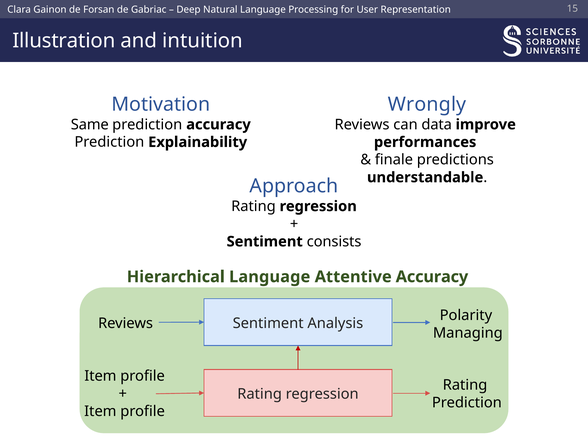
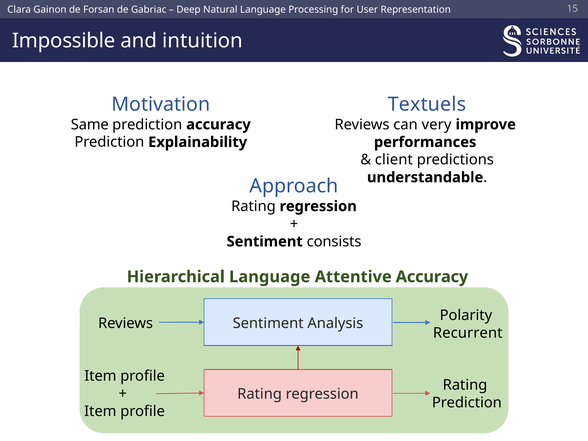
Illustration: Illustration -> Impossible (64, 41)
Wrongly: Wrongly -> Textuels (427, 104)
data: data -> very (437, 125)
finale: finale -> client (394, 160)
Managing: Managing -> Recurrent (468, 333)
